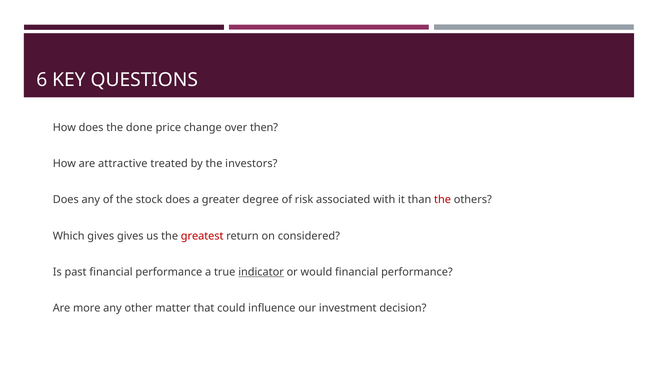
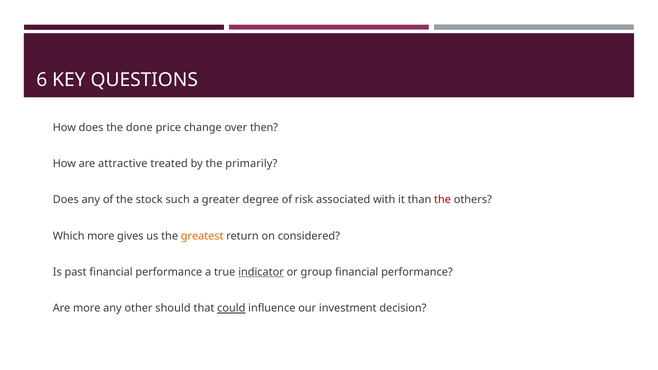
investors: investors -> primarily (251, 164)
stock does: does -> such (178, 200)
Which gives: gives -> more (101, 236)
greatest colour: red -> orange (202, 236)
would: would -> group (316, 272)
matter: matter -> should (173, 308)
could underline: none -> present (231, 308)
